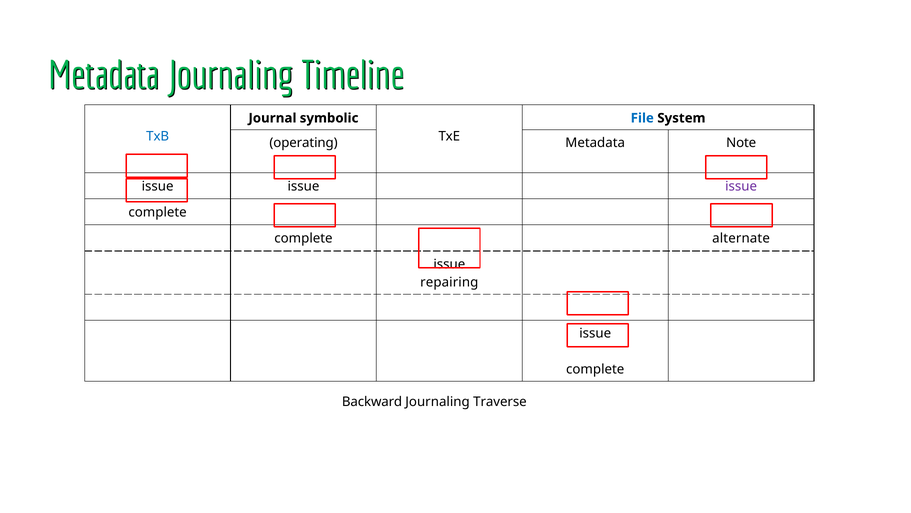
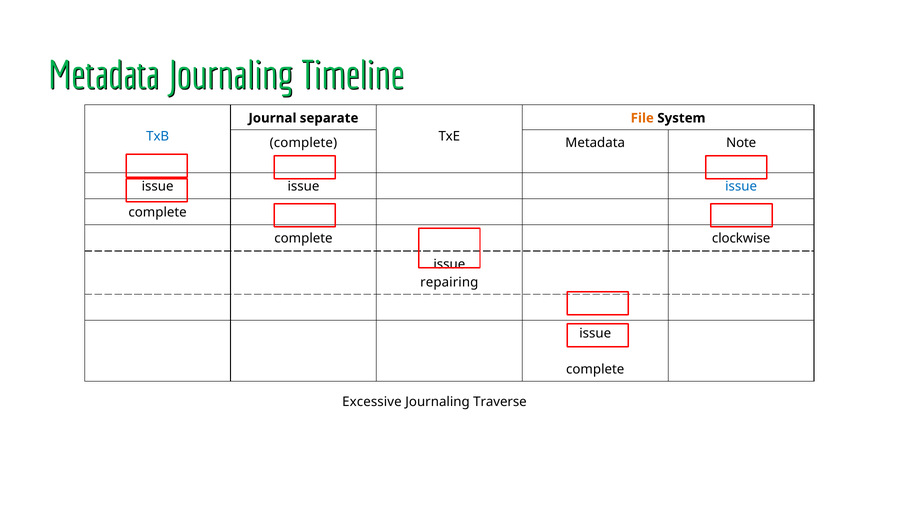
symbolic: symbolic -> separate (329, 118)
File colour: blue -> orange (642, 118)
operating: operating -> complete (303, 143)
issue colour: purple -> blue (741, 186)
alternate: alternate -> clockwise (741, 238)
Backward: Backward -> Excessive (372, 402)
